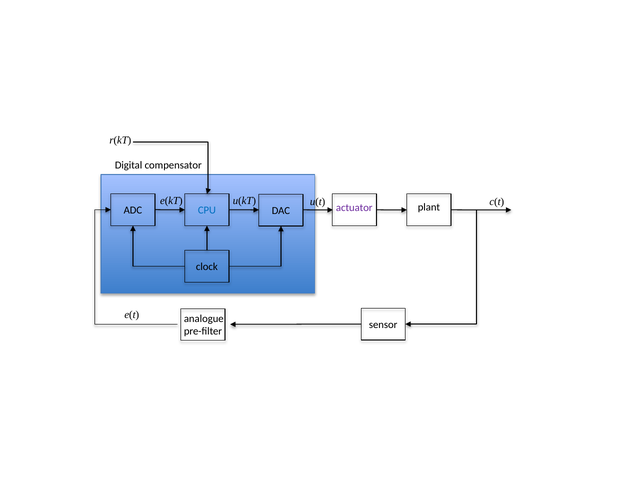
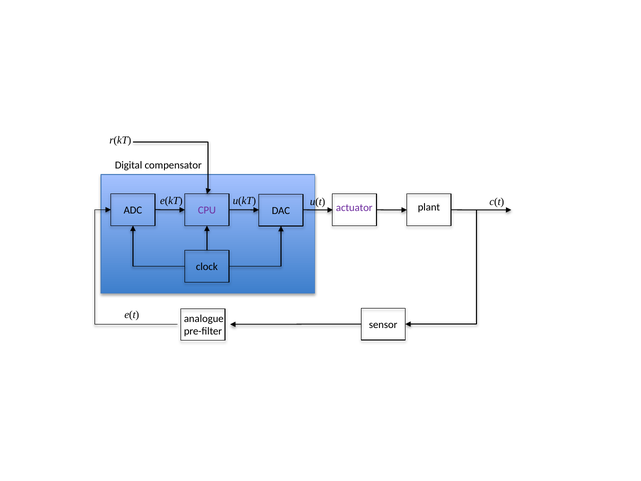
CPU colour: blue -> purple (207, 210)
